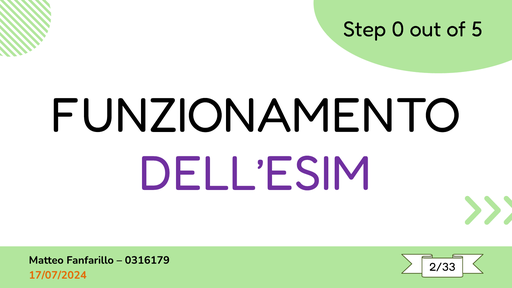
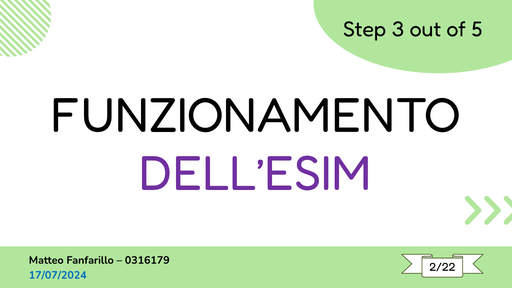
0: 0 -> 3 (398, 29)
2/33: 2/33 -> 2/22 (442, 267)
17/07/2024 colour: orange -> blue (58, 275)
